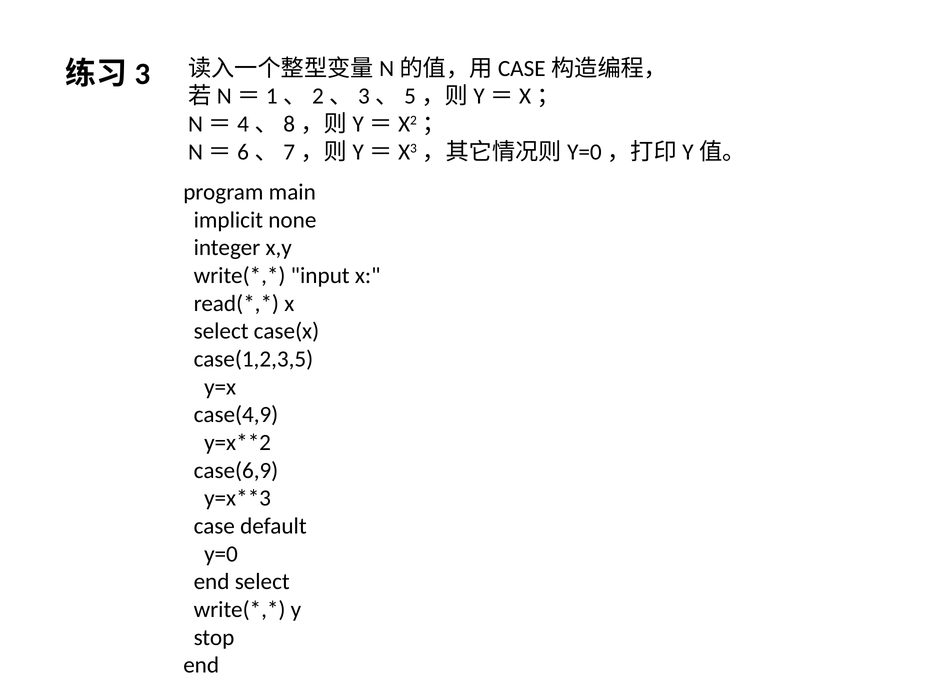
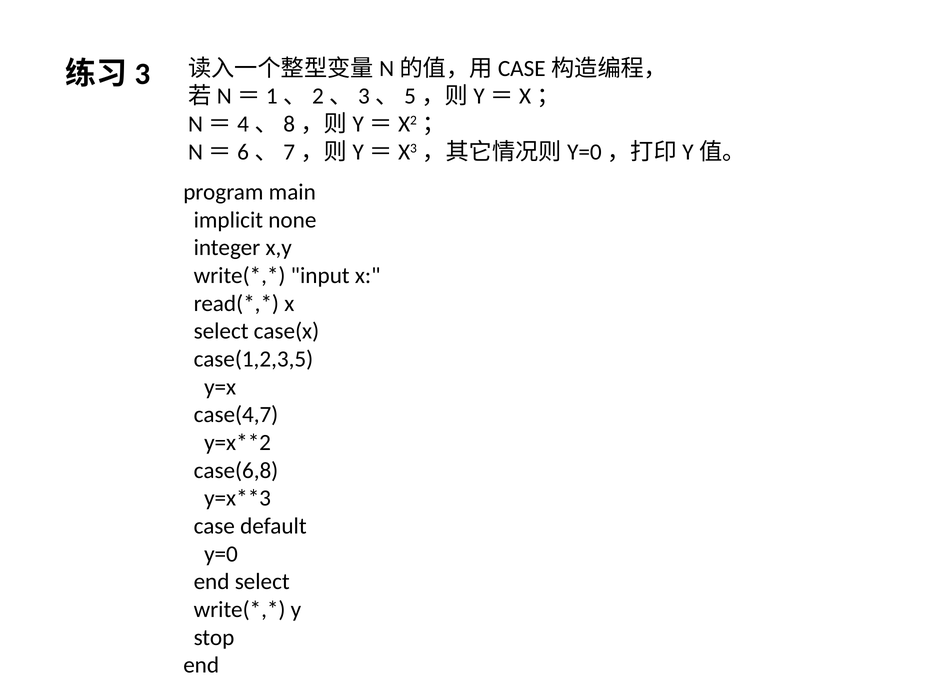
case(4,9: case(4,9 -> case(4,7 (236, 415)
case(6,9: case(6,9 -> case(6,8 (236, 470)
